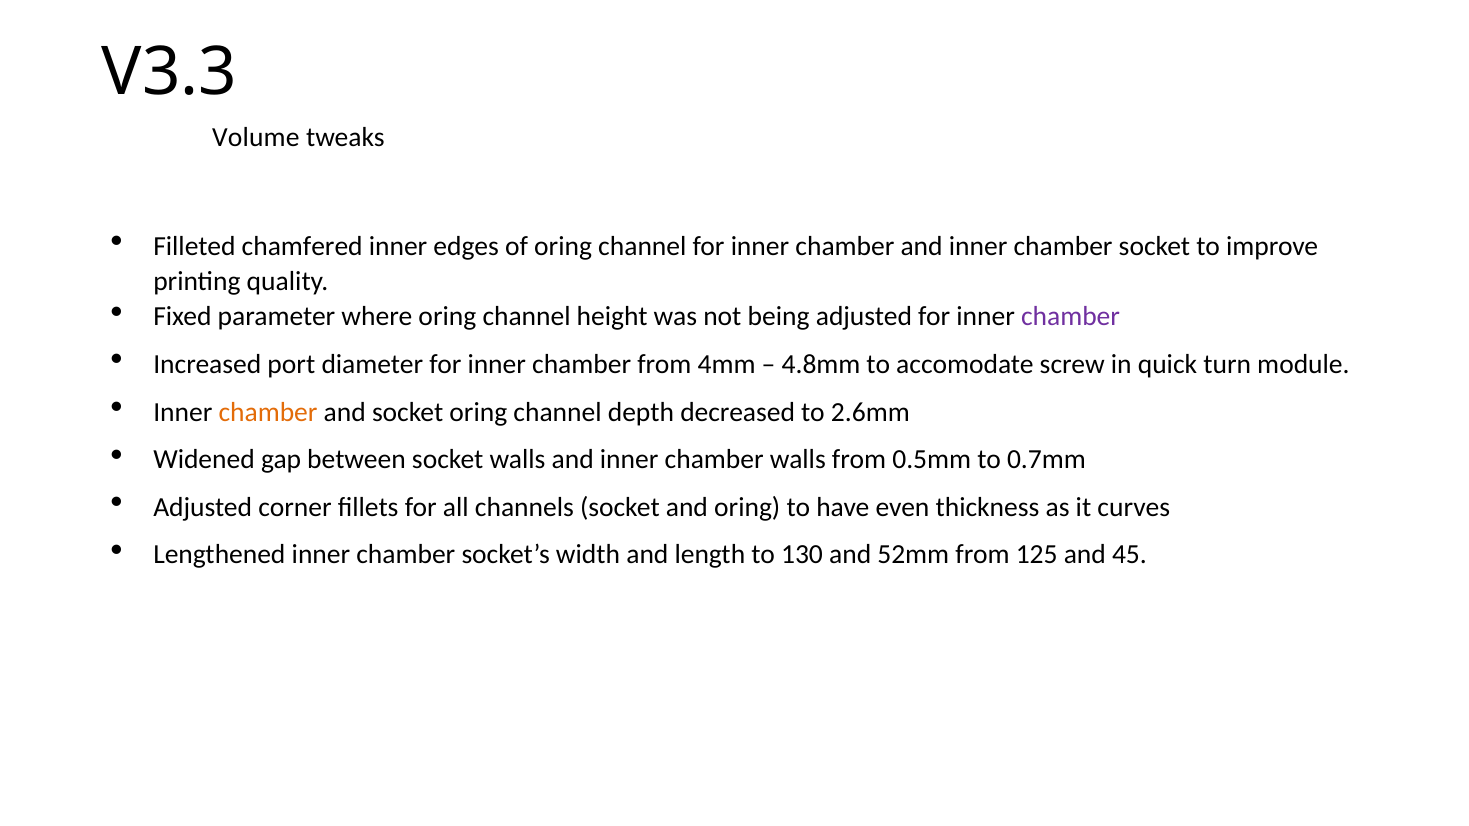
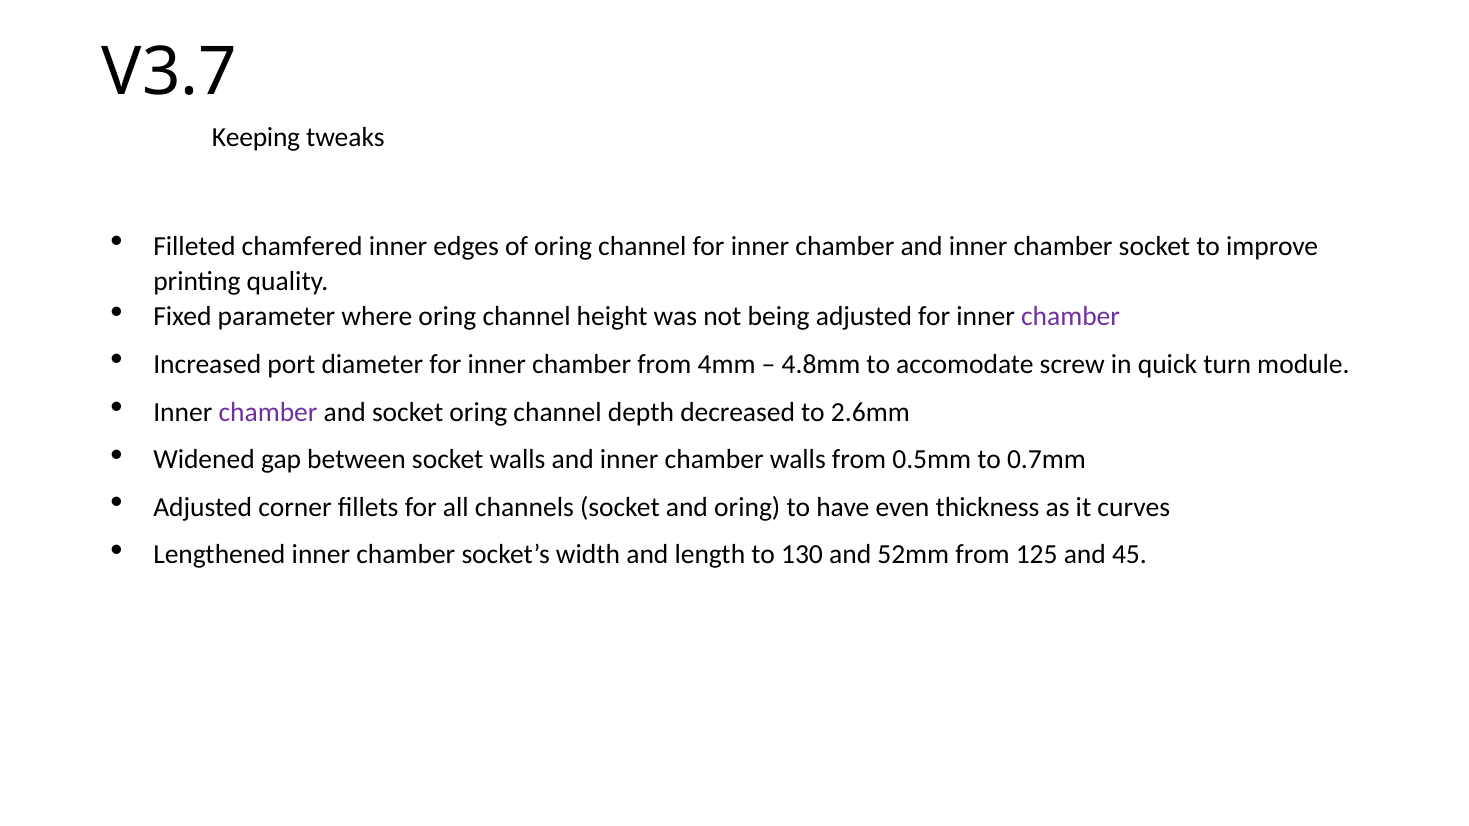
V3.3: V3.3 -> V3.7 (170, 72)
Volume: Volume -> Keeping (256, 137)
chamber colour: orange -> purple (268, 412)
